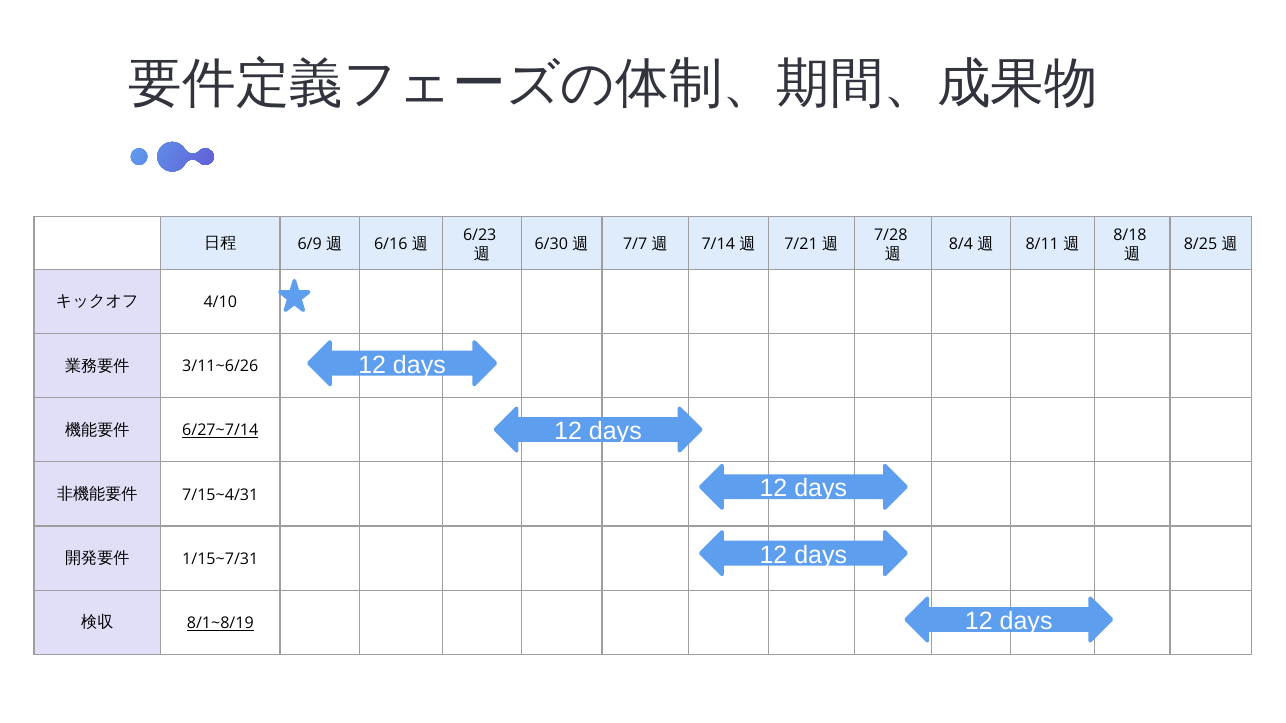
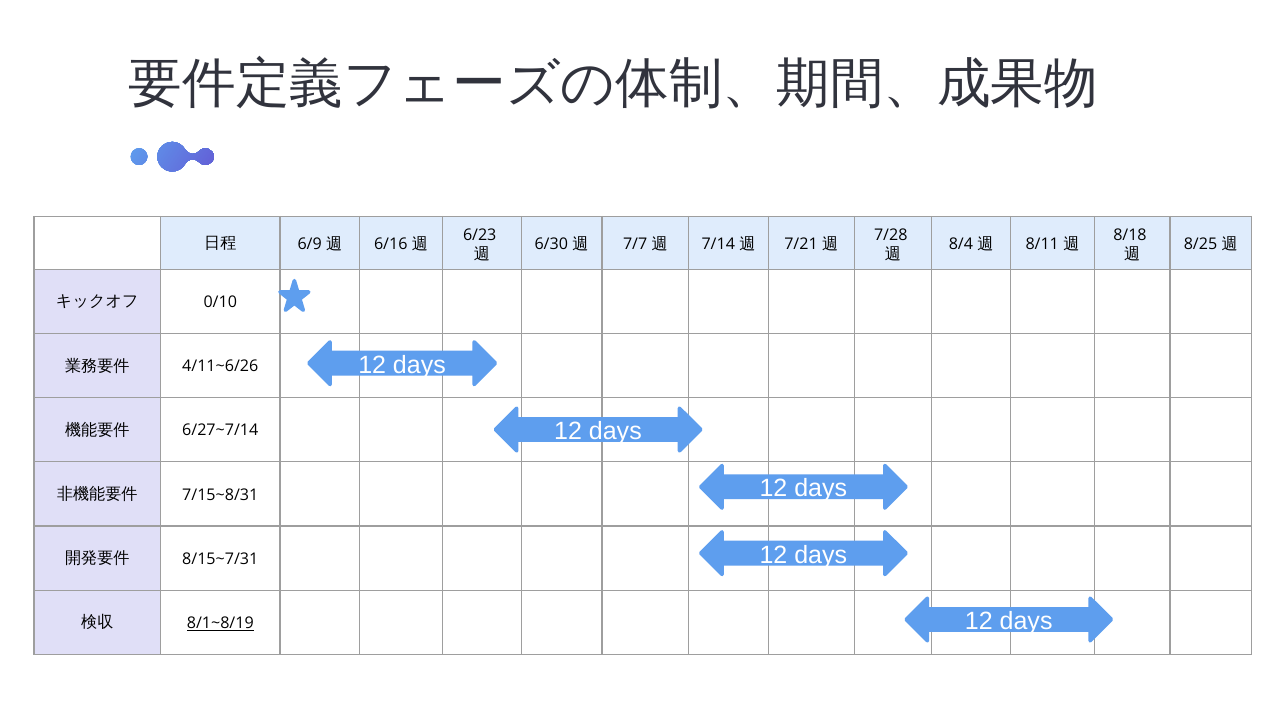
4/10: 4/10 -> 0/10 (220, 302)
3/11~6/26: 3/11~6/26 -> 4/11~6/26 (220, 367)
6/27~7/14 underline: present -> none (220, 431)
7/15~4/31: 7/15~4/31 -> 7/15~8/31 (220, 495)
1/15~7/31: 1/15~7/31 -> 8/15~7/31 (220, 559)
